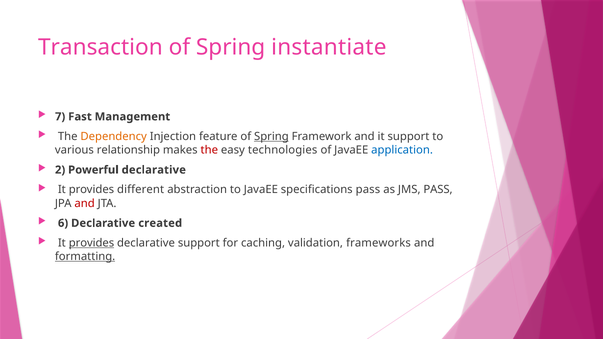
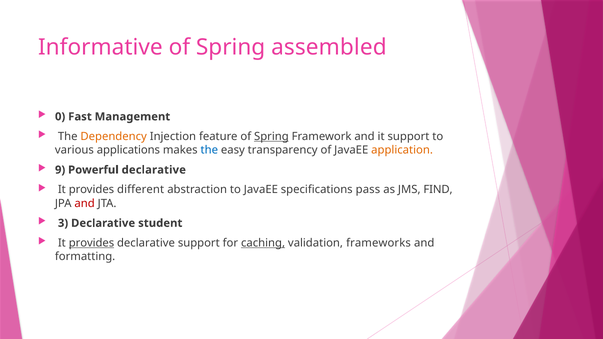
Transaction: Transaction -> Informative (100, 48)
instantiate: instantiate -> assembled (329, 48)
7: 7 -> 0 (60, 117)
relationship: relationship -> applications (128, 150)
the colour: red -> blue (209, 150)
technologies: technologies -> transparency (283, 150)
application colour: blue -> orange (402, 150)
2: 2 -> 9 (60, 170)
JMS PASS: PASS -> FIND (438, 190)
6: 6 -> 3 (63, 223)
created: created -> student (160, 223)
caching underline: none -> present (263, 243)
formatting underline: present -> none (85, 257)
